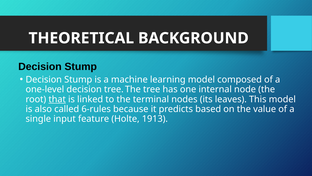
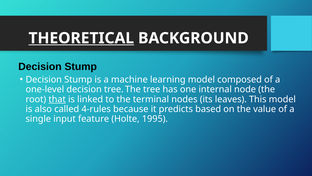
THEORETICAL underline: none -> present (81, 38)
6-rules: 6-rules -> 4-rules (96, 109)
1913: 1913 -> 1995 (155, 119)
